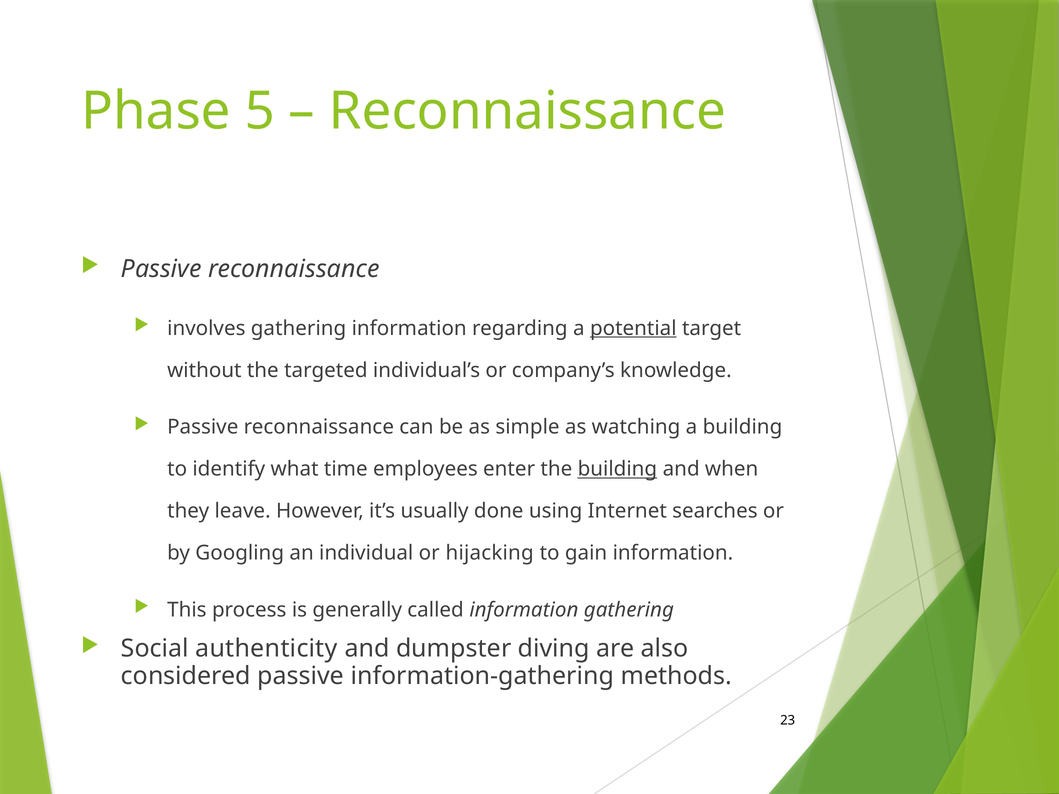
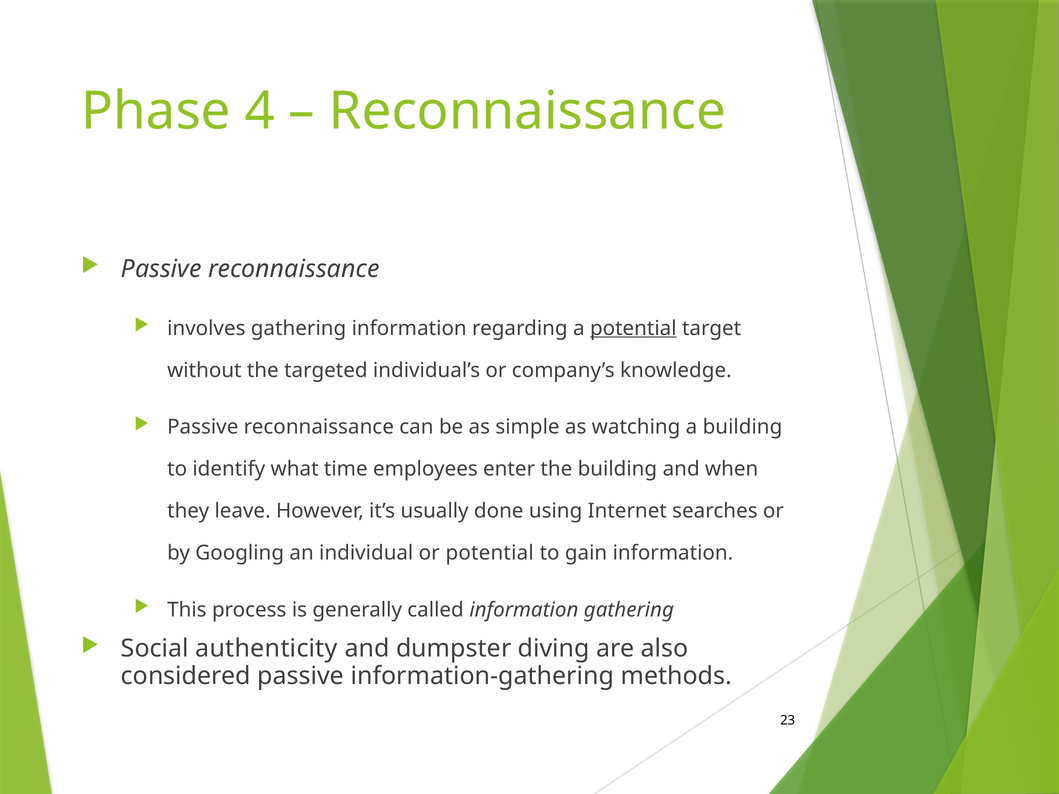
5: 5 -> 4 (260, 111)
building underline: present -> none (617, 469)
or hijacking: hijacking -> potential (490, 553)
